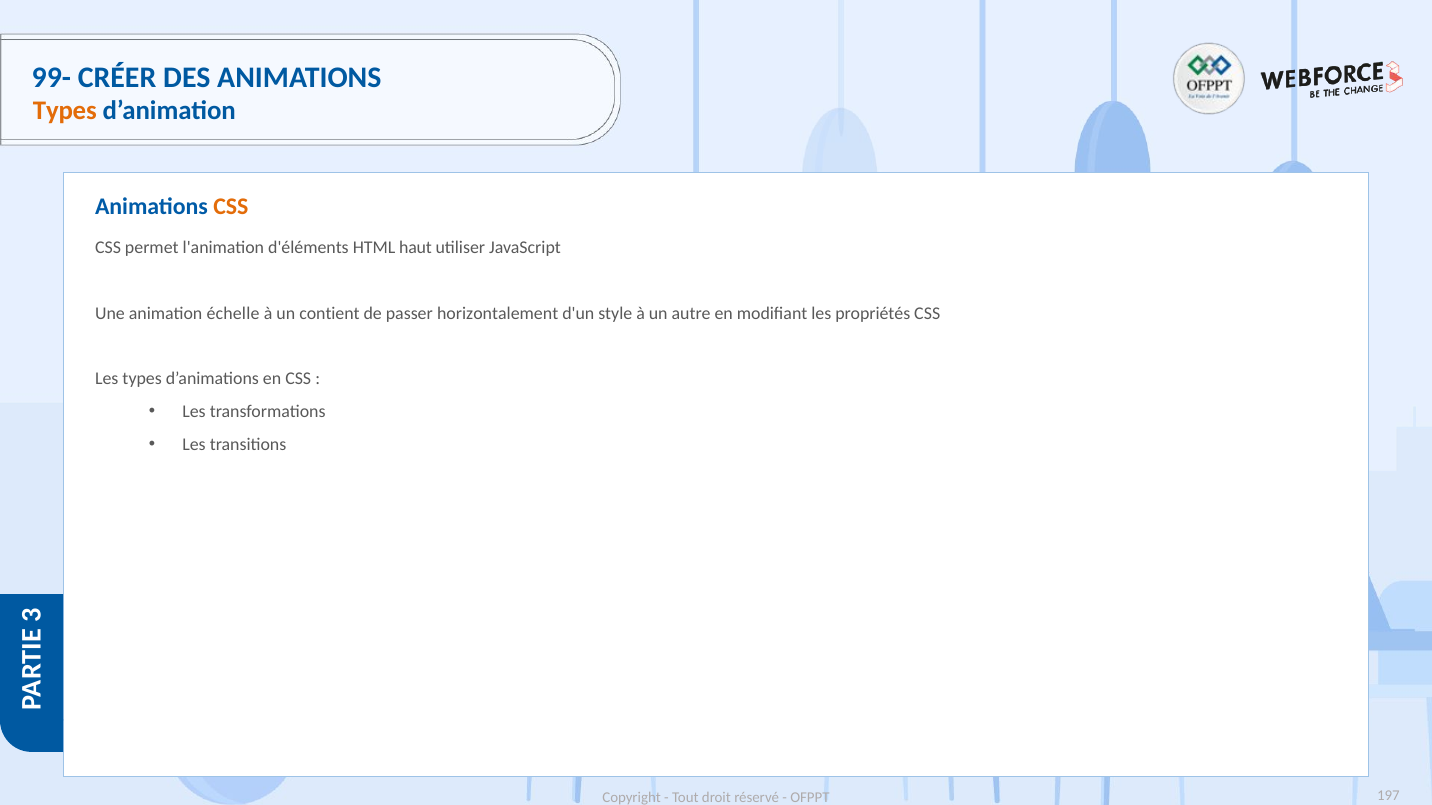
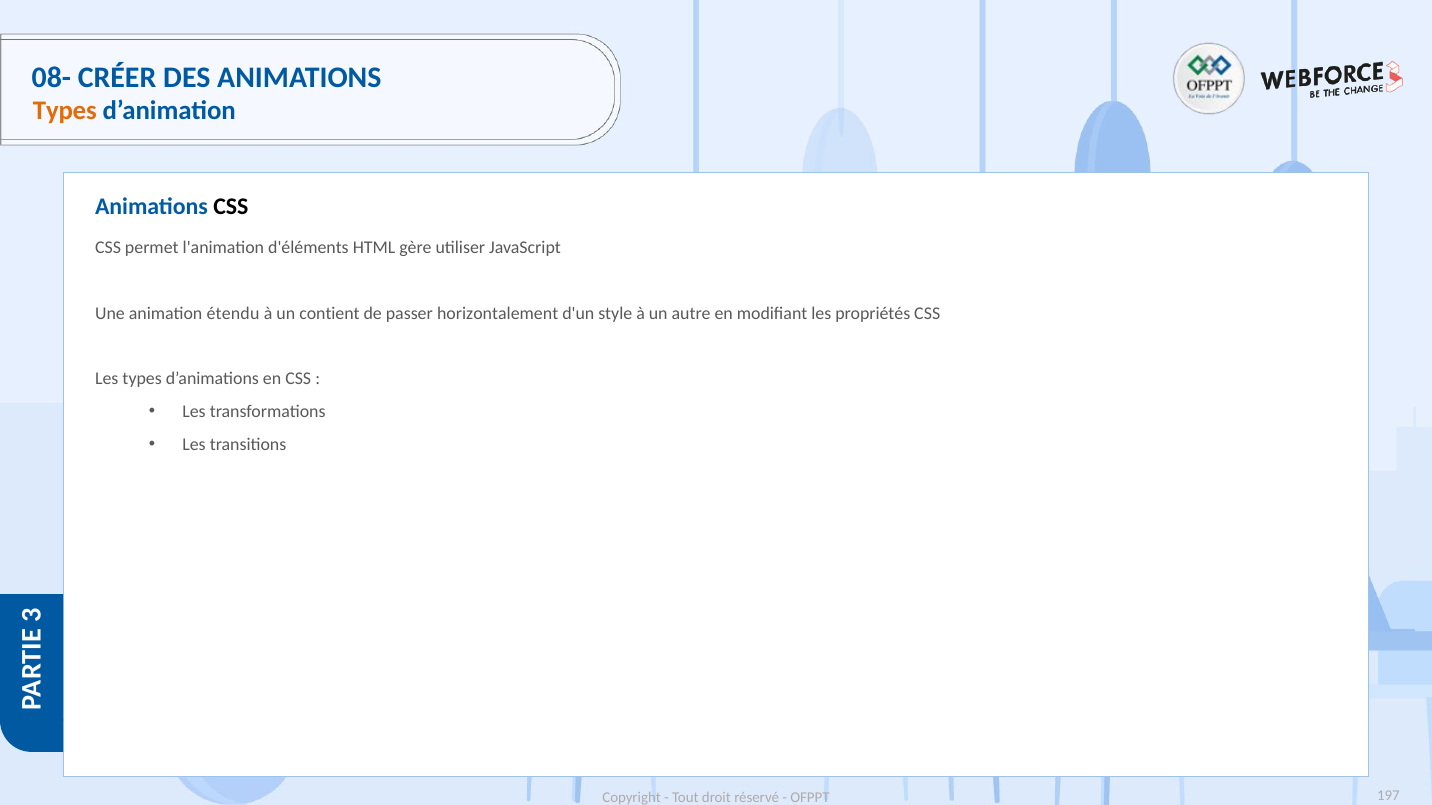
99-: 99- -> 08- (51, 77)
CSS colour: orange -> black (231, 206)
haut: haut -> gère (415, 248)
échelle: échelle -> étendu (233, 313)
